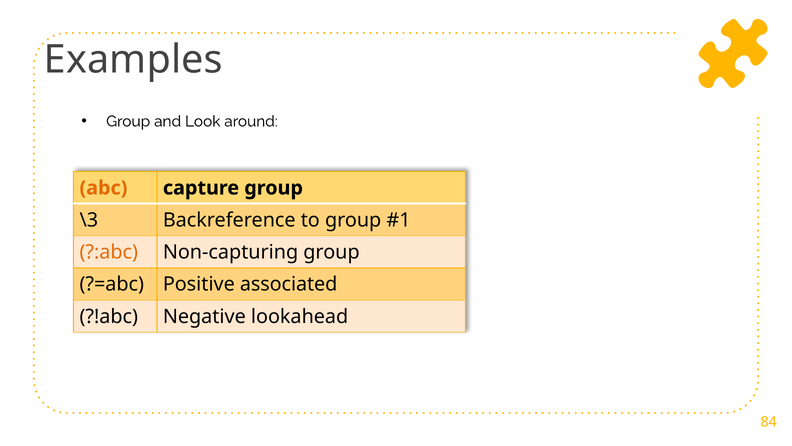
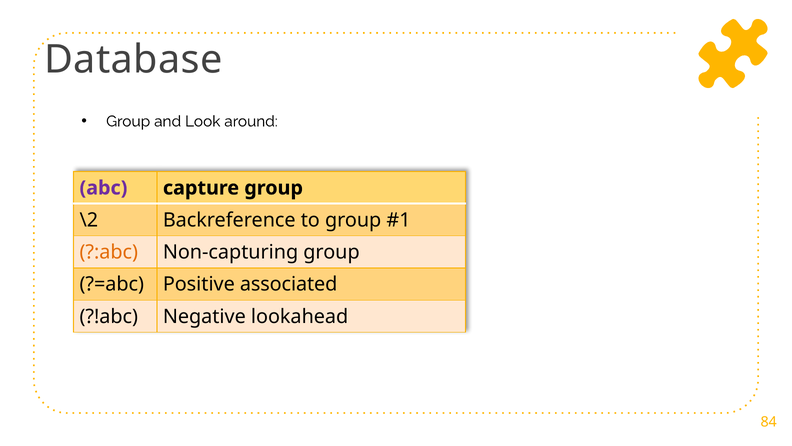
Examples: Examples -> Database (133, 60)
abc colour: orange -> purple (103, 188)
\3: \3 -> \2 (89, 220)
